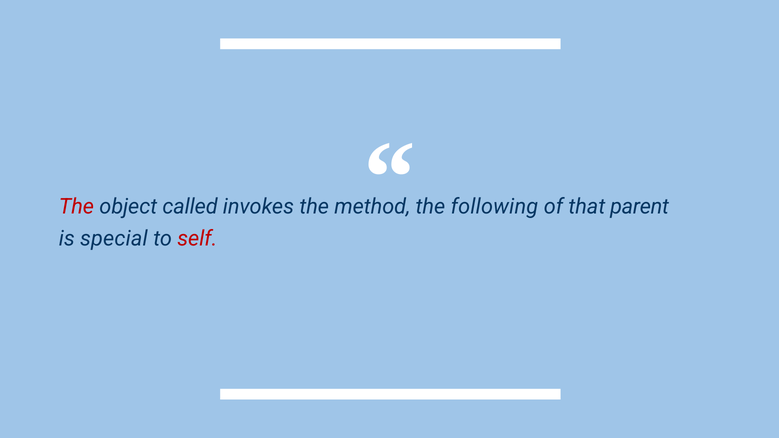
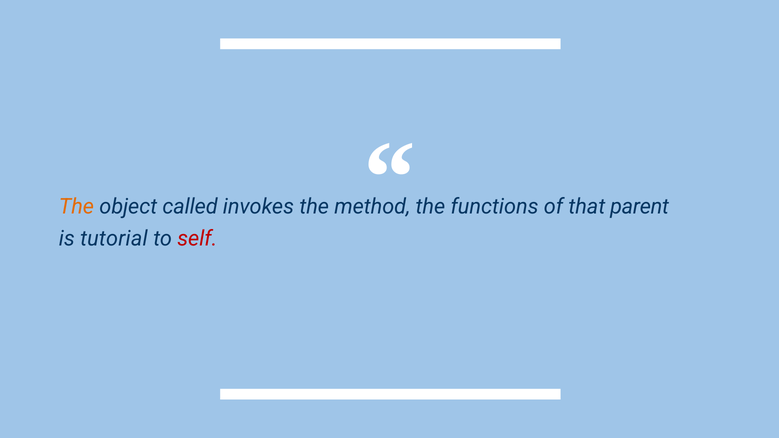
The colour: red -> orange (76, 206)
following: following -> functions (495, 206)
special: special -> tutorial (114, 239)
